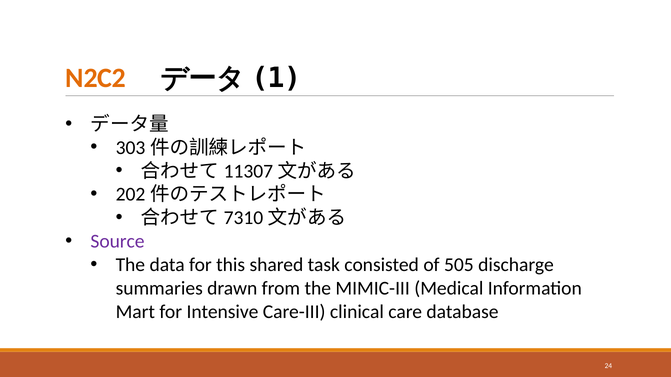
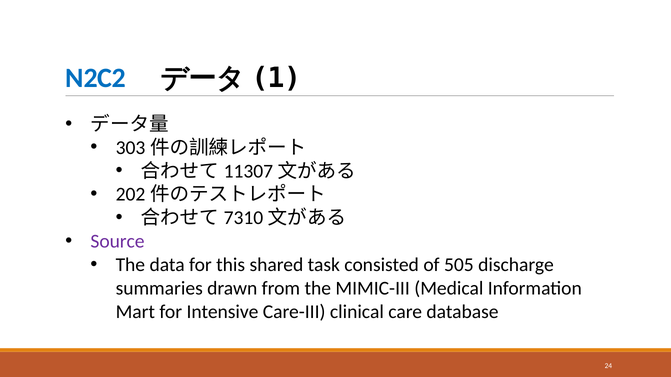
N2C2 colour: orange -> blue (96, 78)
